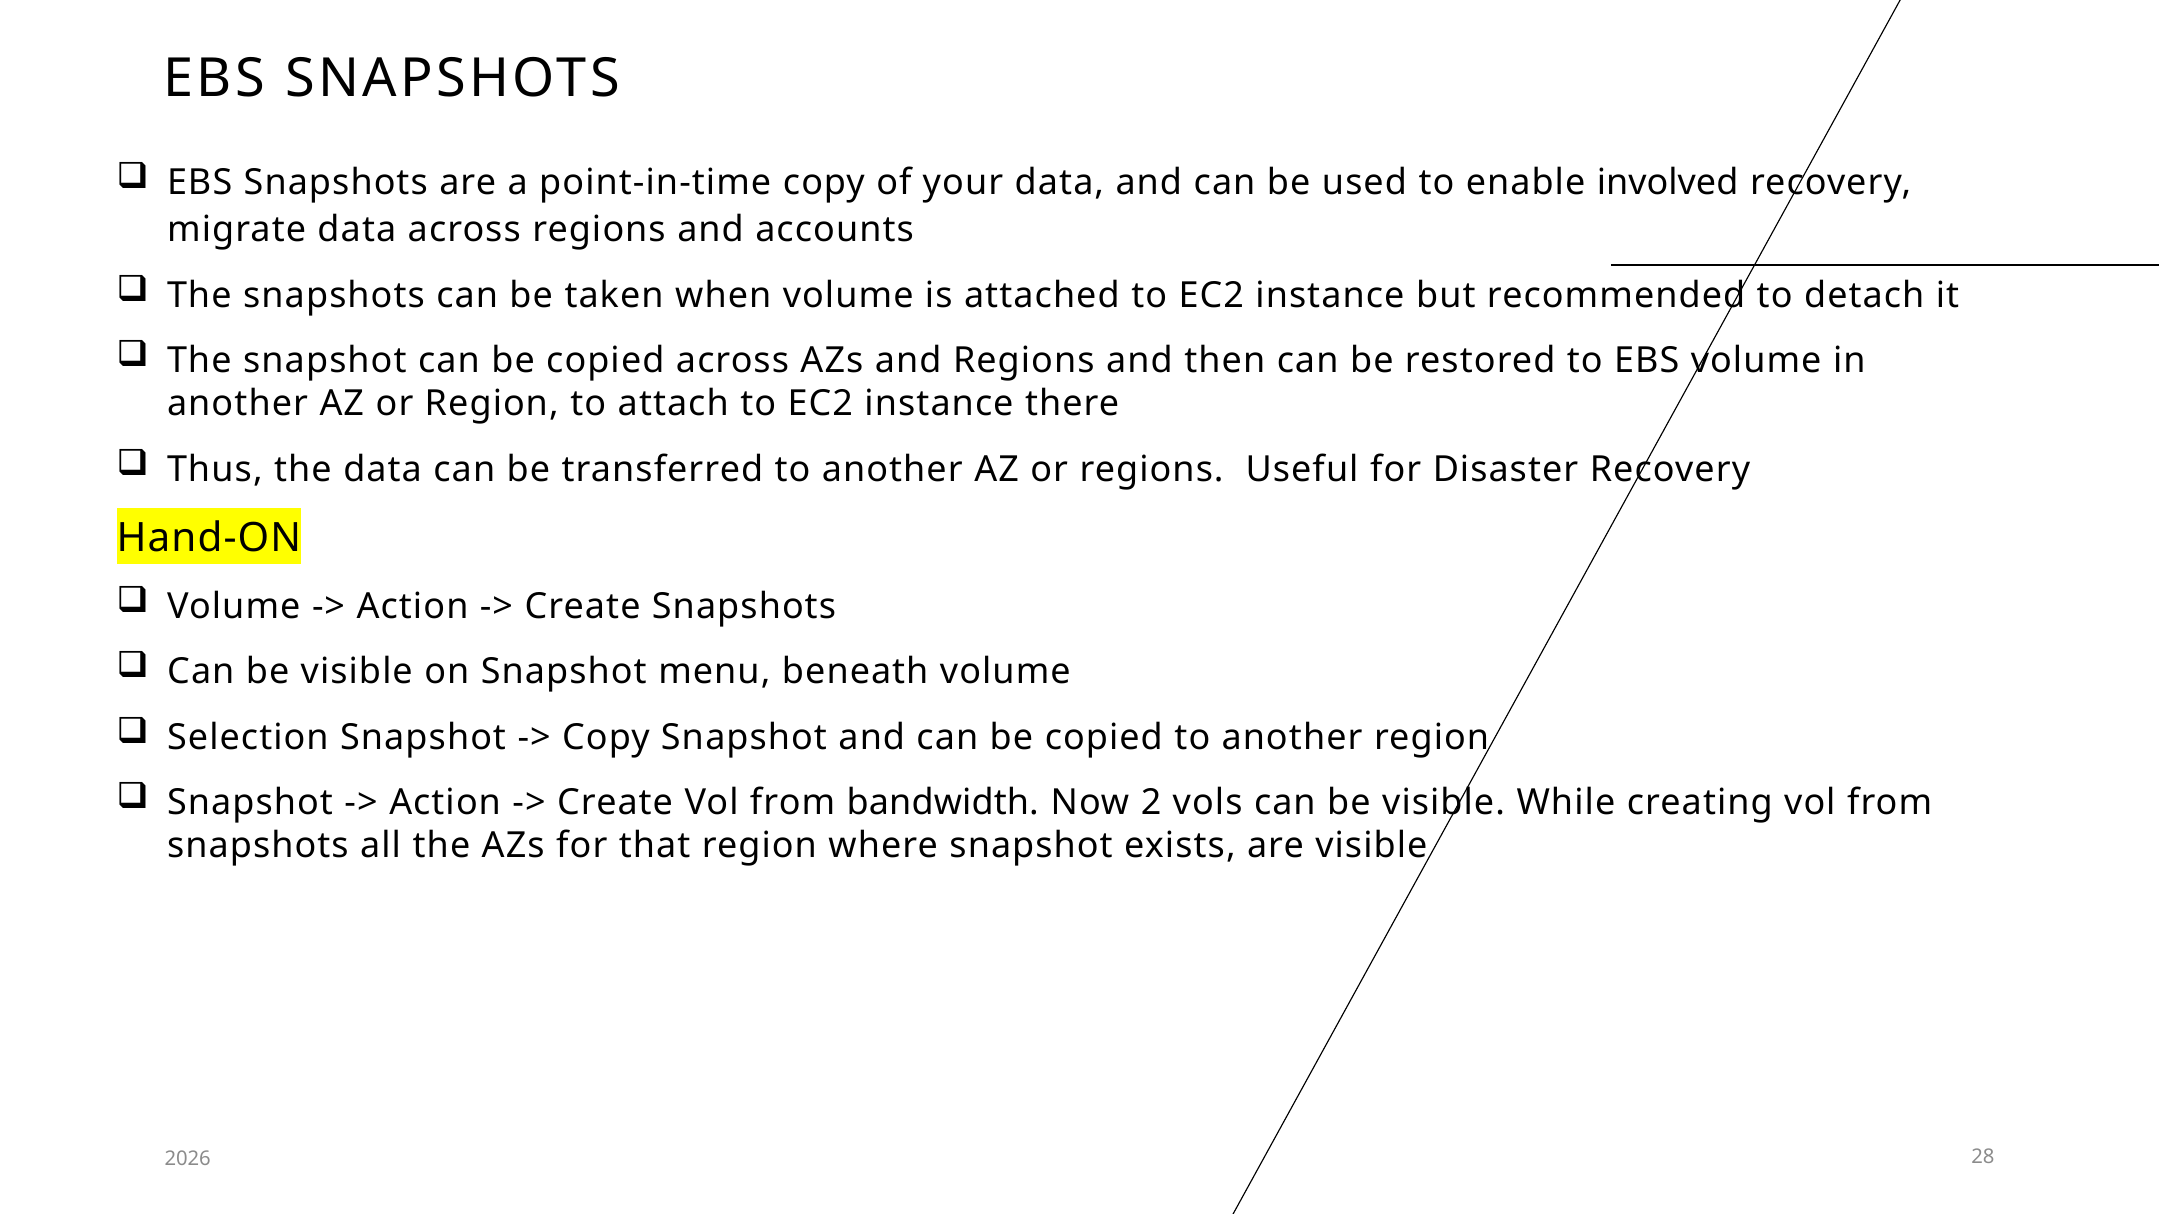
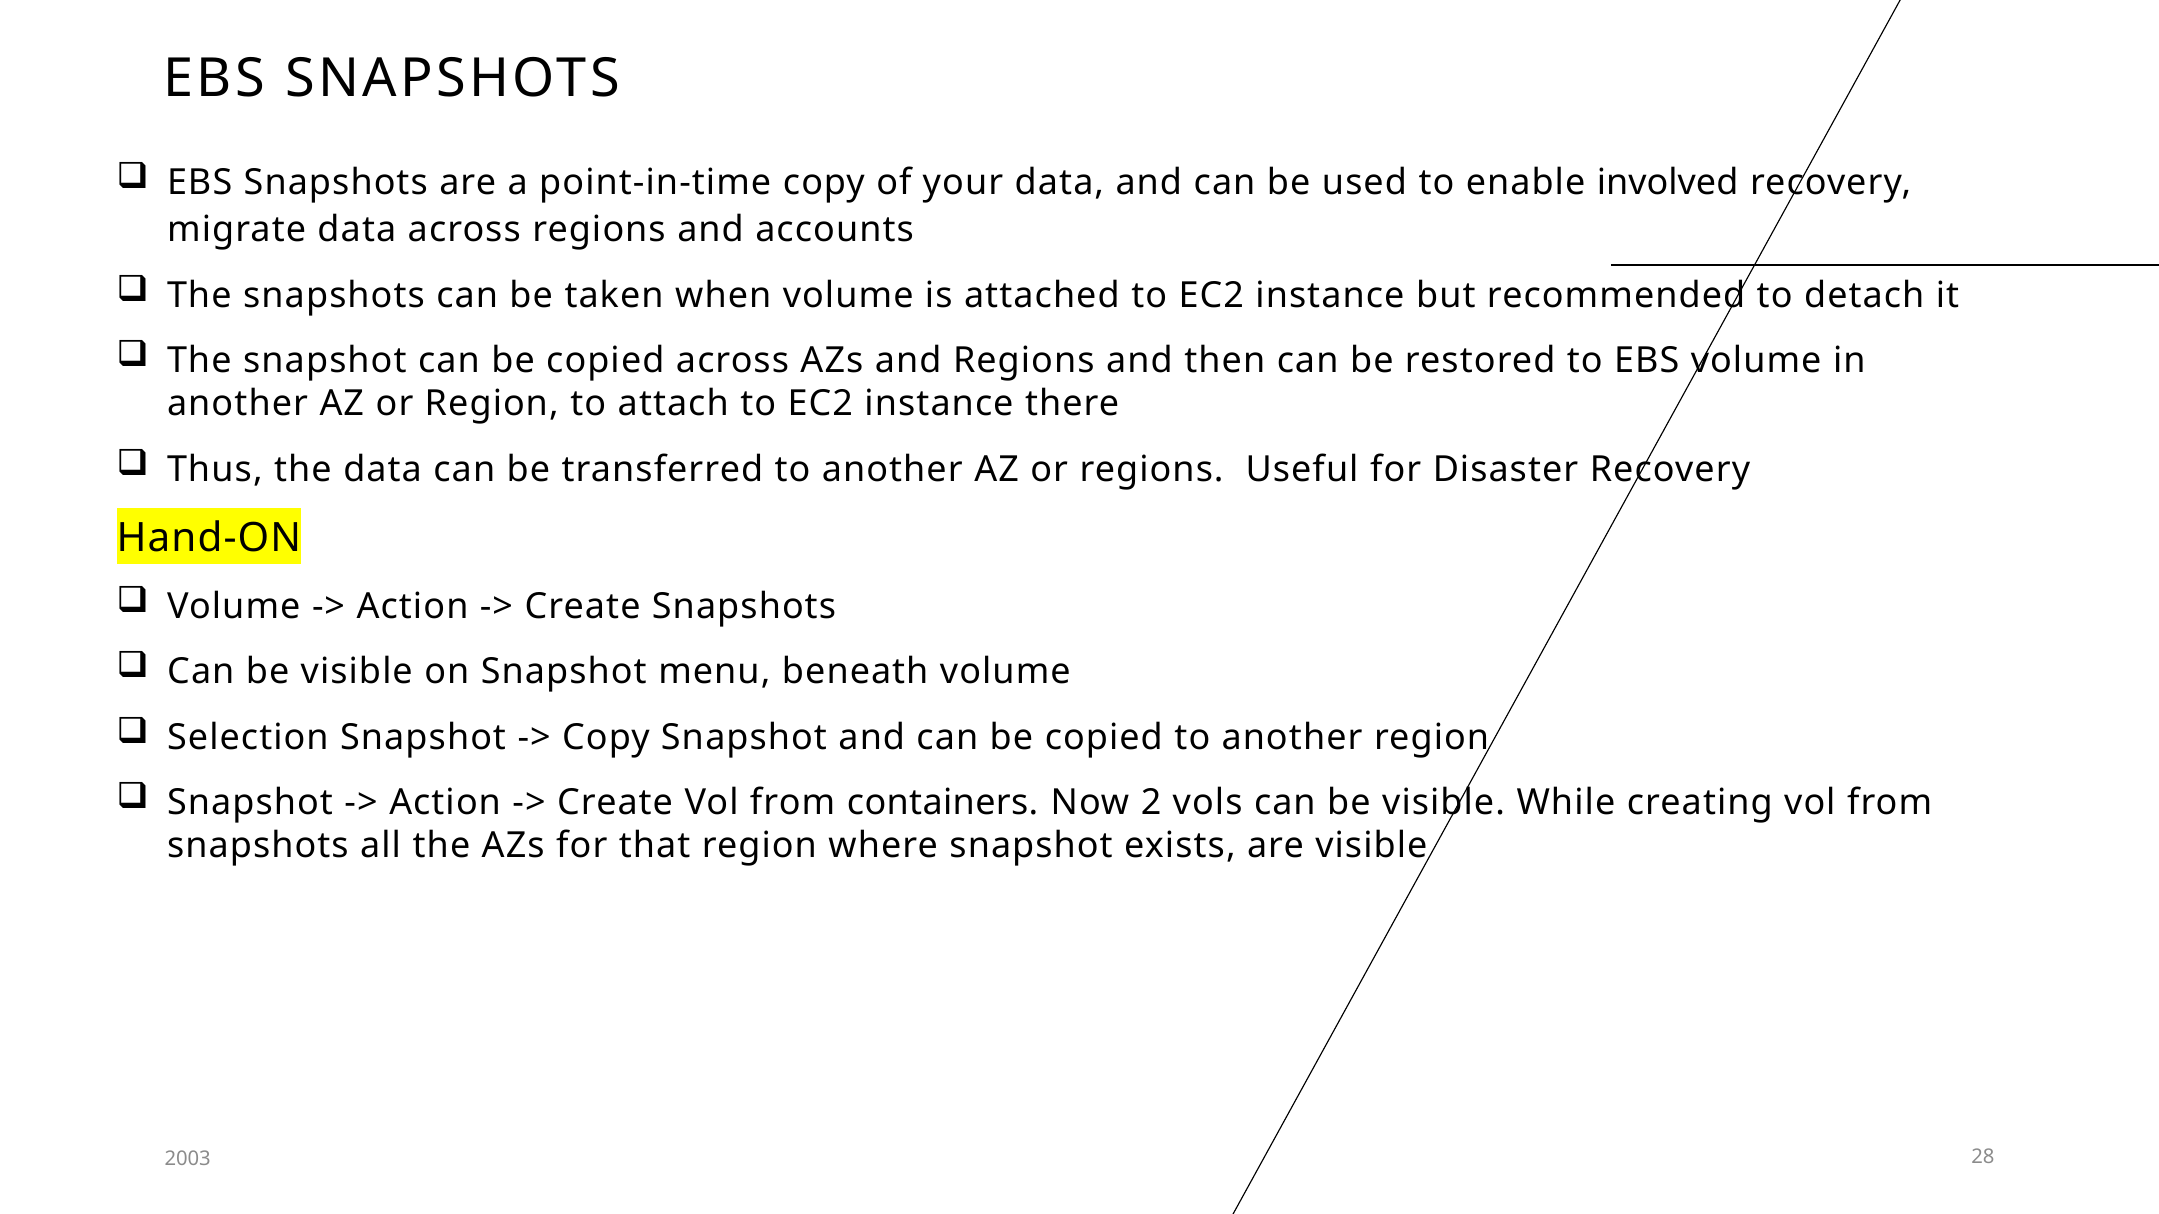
bandwidth: bandwidth -> containers (943, 803)
2026: 2026 -> 2003 (188, 1159)
